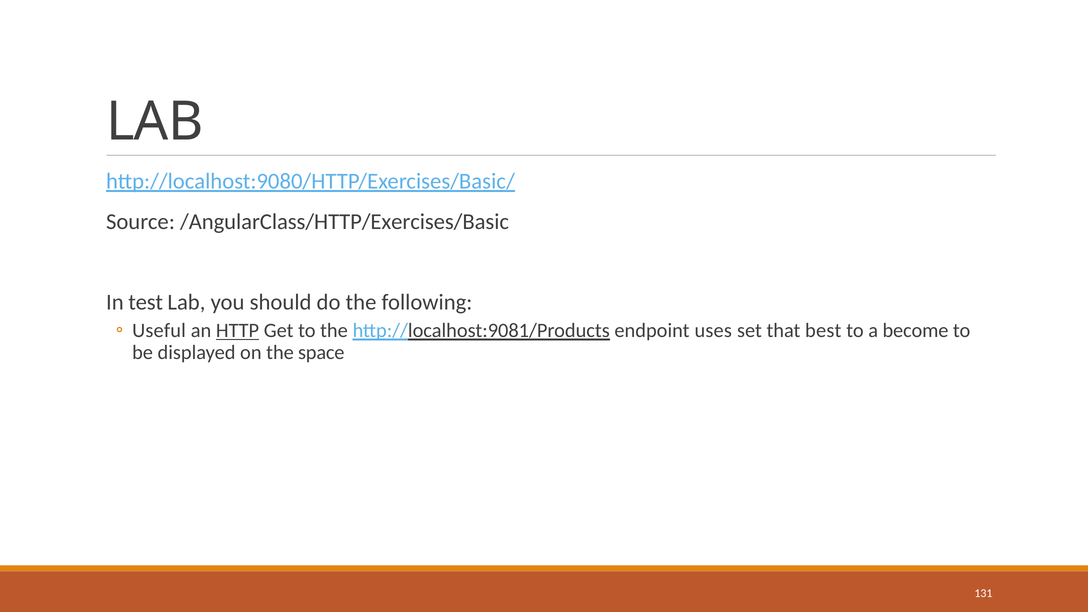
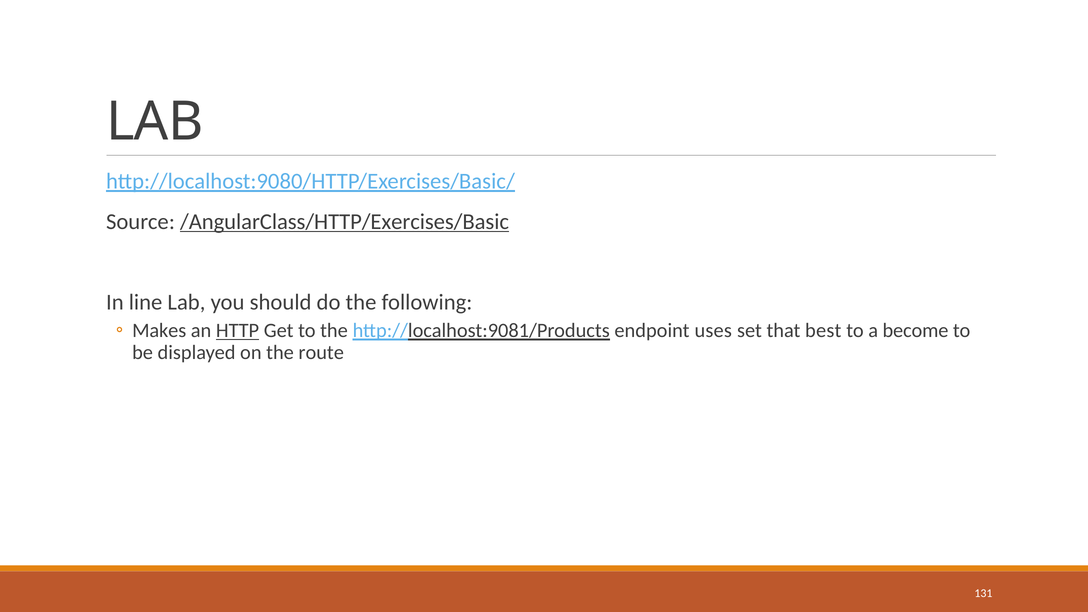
/AngularClass/HTTP/Exercises/Basic underline: none -> present (345, 222)
test: test -> line (146, 302)
Useful: Useful -> Makes (159, 331)
space: space -> route (321, 353)
